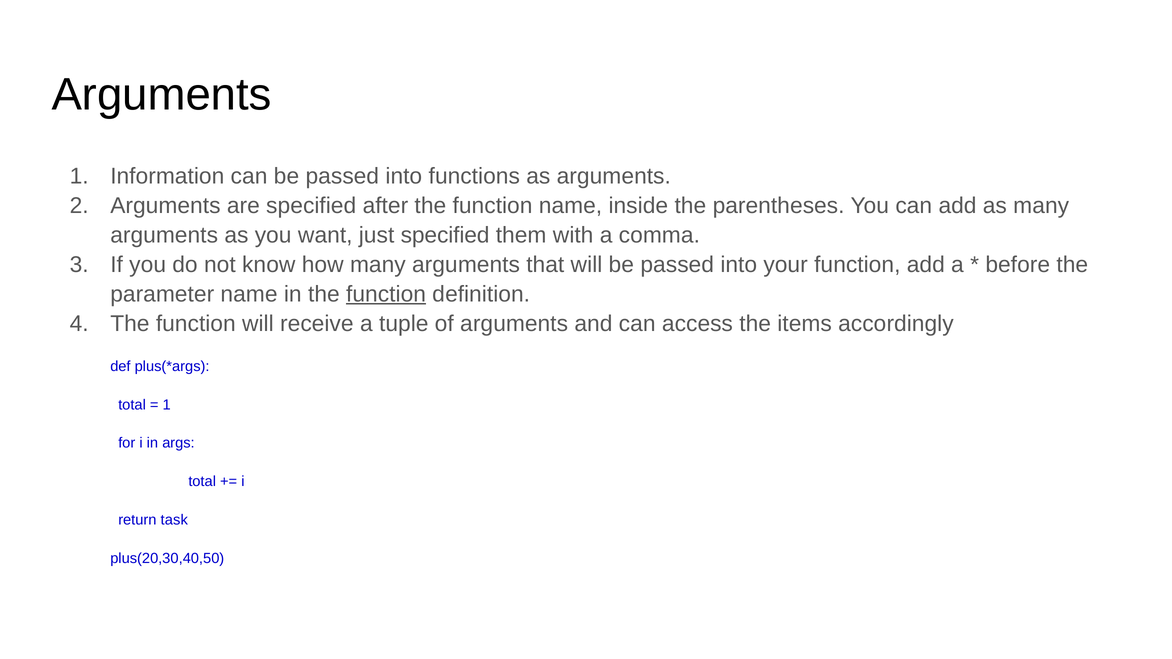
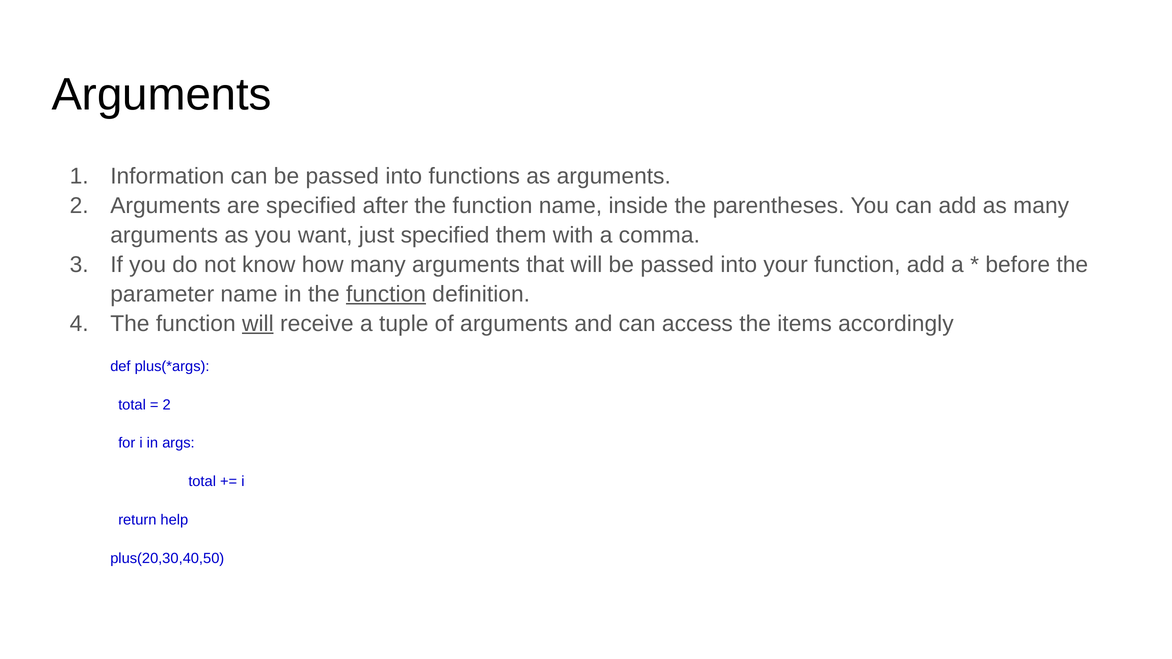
will underline: none -> present (258, 324)
1: 1 -> 2 (167, 405)
task: task -> help (174, 520)
